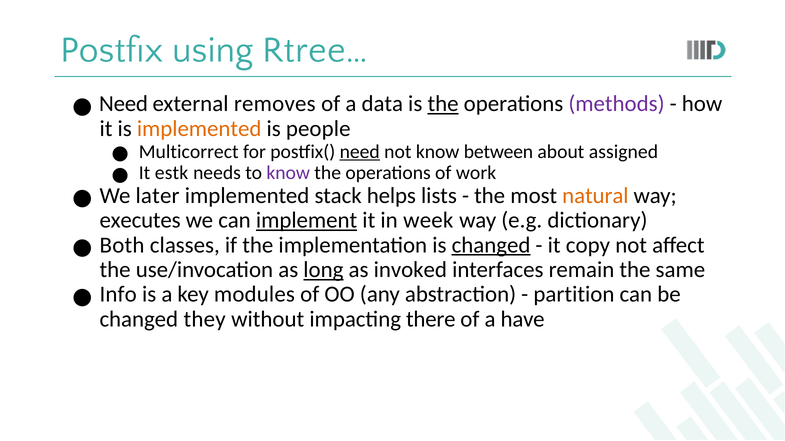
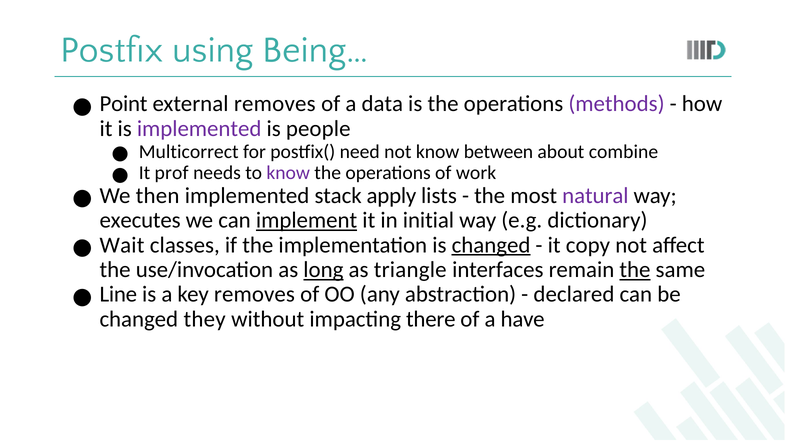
Rtree…: Rtree… -> Being… (315, 50)
Need: Need -> Point (124, 104)
the underline: present -> none (443, 104)
implemented colour: orange -> purple (199, 129)
need underline: present -> none (360, 152)
assigned: assigned -> combine (623, 152)
estk: estk -> prof (172, 173)
later: later -> then (158, 196)
helps: helps -> apply (391, 196)
natural colour: orange -> purple (595, 196)
week: week -> initial (428, 221)
Both: Both -> Wait (122, 245)
invoked: invoked -> triangle (410, 270)
the underline: none -> present (635, 270)
Info: Info -> Line (118, 295)
key modules: modules -> removes (254, 295)
partition: partition -> declared (574, 295)
